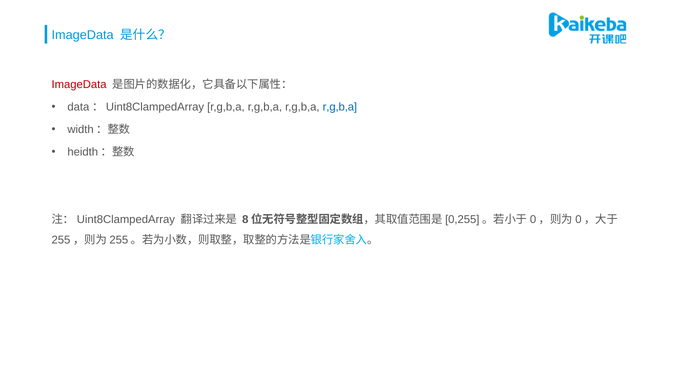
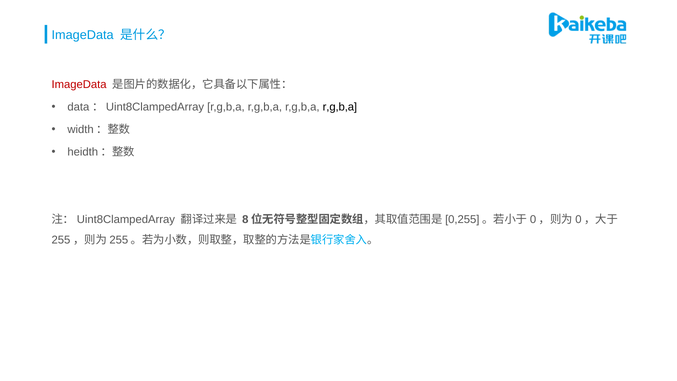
r,g,b,a colour: blue -> black (340, 107)
